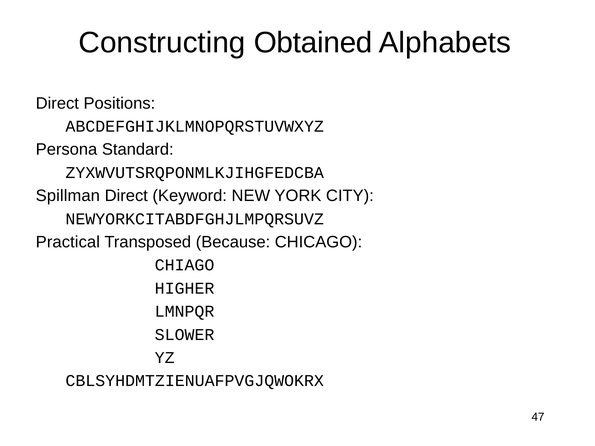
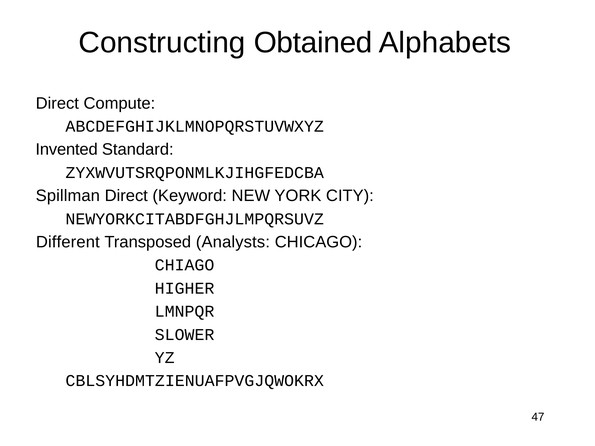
Positions: Positions -> Compute (119, 103)
Persona: Persona -> Invented (67, 150)
Practical: Practical -> Different (68, 242)
Because: Because -> Analysts (233, 242)
